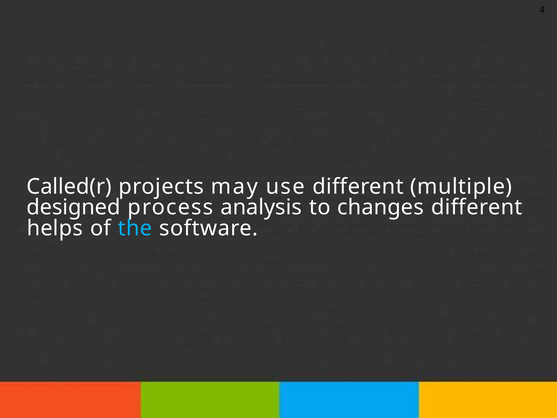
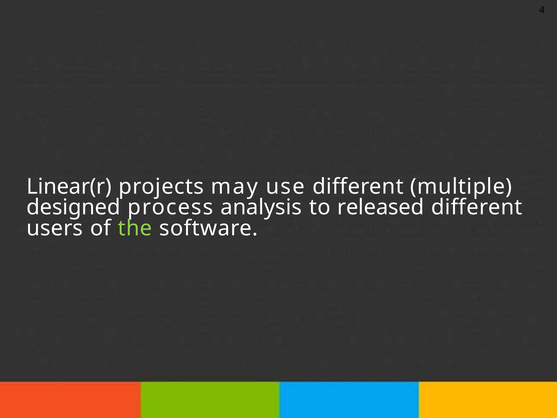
Called(r: Called(r -> Linear(r (69, 187)
changes: changes -> released (381, 207)
helps: helps -> users (55, 228)
the colour: light blue -> light green (135, 228)
